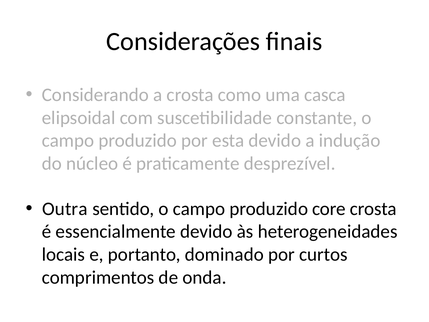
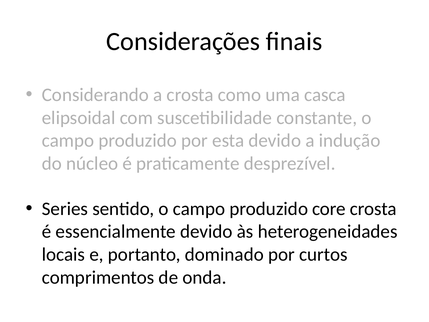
Outra: Outra -> Series (65, 209)
